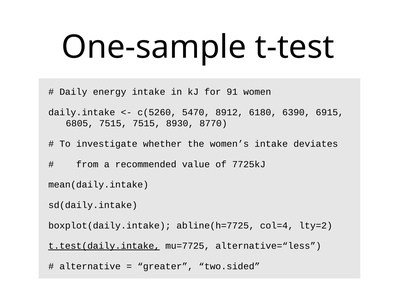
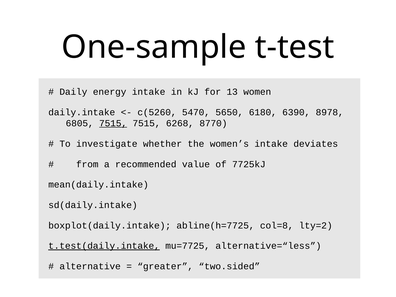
91: 91 -> 13 (232, 92)
8912: 8912 -> 5650 (229, 112)
6915: 6915 -> 8978 (330, 112)
7515 underline: none -> present (113, 123)
8930: 8930 -> 6268 (180, 123)
col=4: col=4 -> col=8 (277, 225)
